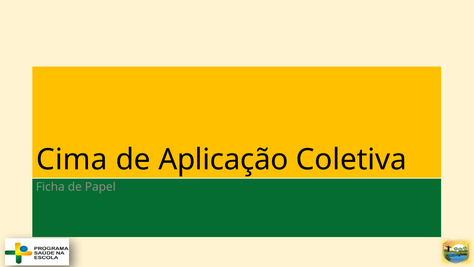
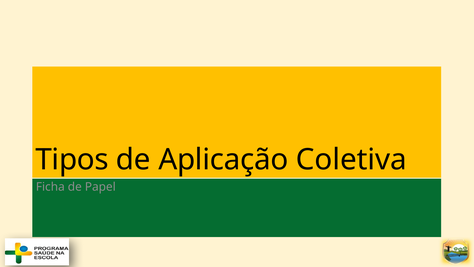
Cima: Cima -> Tipos (72, 159)
